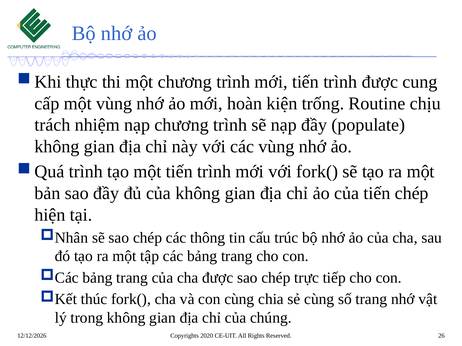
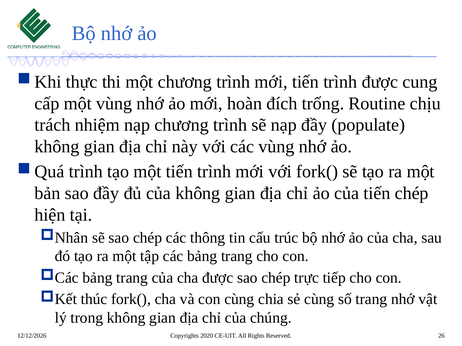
kiện: kiện -> đích (282, 104)
